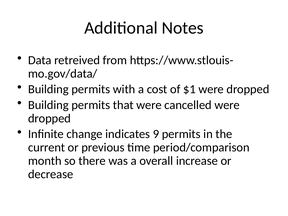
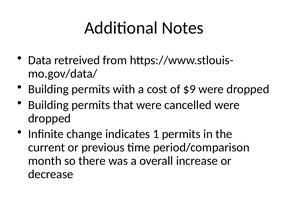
$1: $1 -> $9 (189, 89)
9: 9 -> 1 (156, 134)
